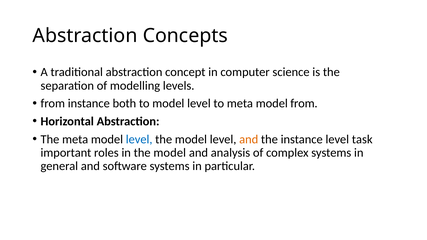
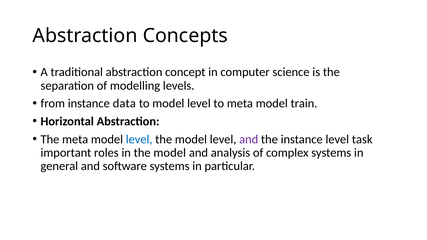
both: both -> data (124, 104)
model from: from -> train (304, 104)
and colour: orange -> purple (249, 139)
